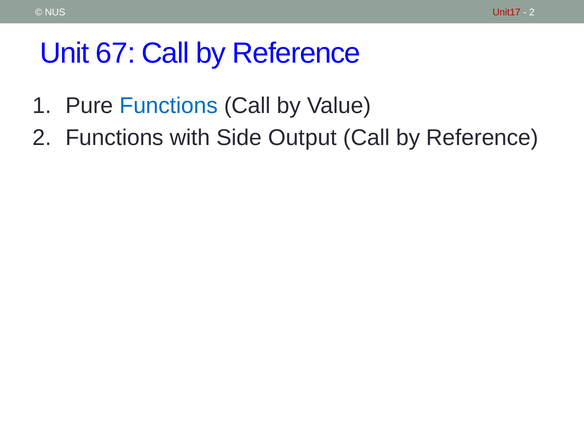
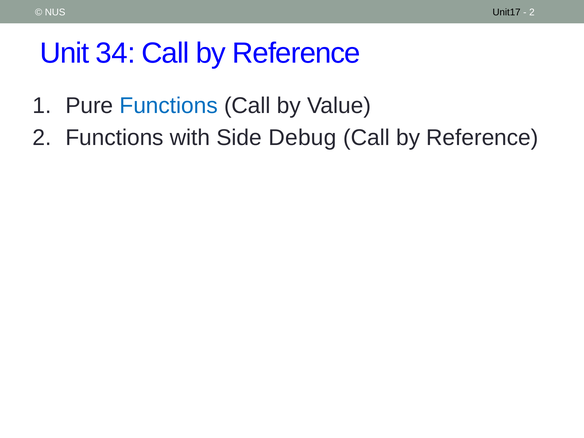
Unit17 colour: red -> black (507, 12)
67: 67 -> 34 (115, 53)
Output: Output -> Debug (302, 138)
